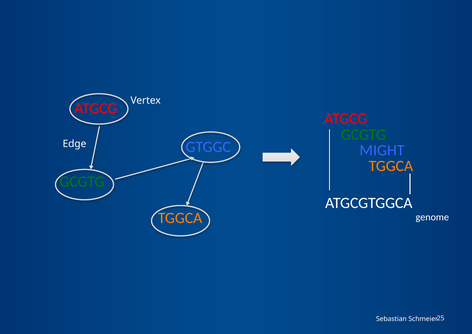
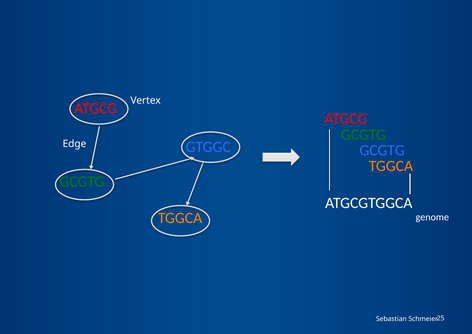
MIGHT: MIGHT -> GCGTG (382, 150)
